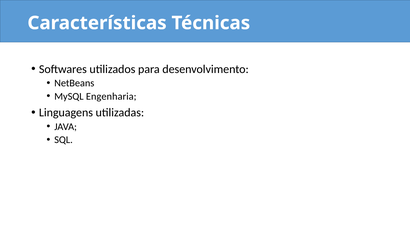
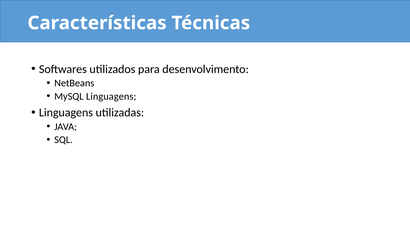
MySQL Engenharia: Engenharia -> Linguagens (111, 97)
